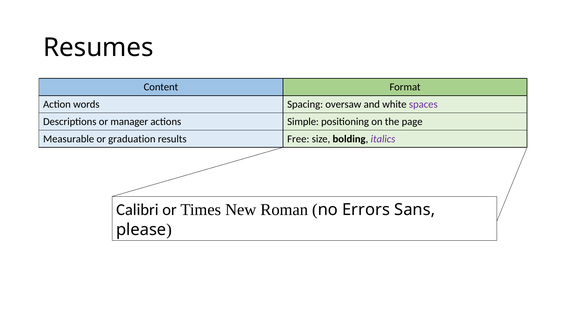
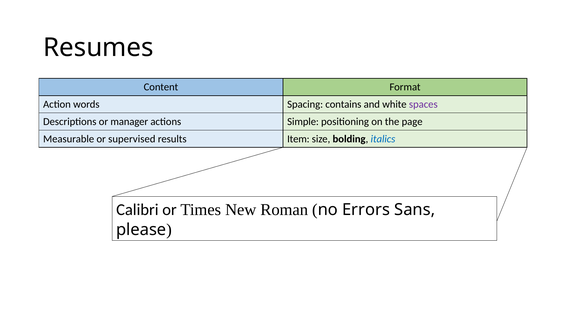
oversaw: oversaw -> contains (343, 104)
graduation: graduation -> supervised (132, 139)
Free: Free -> Item (298, 139)
italics colour: purple -> blue (383, 139)
